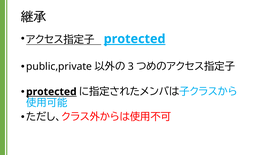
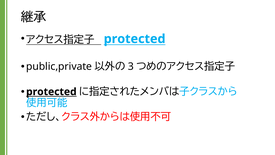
protected underline: present -> none (135, 39)
